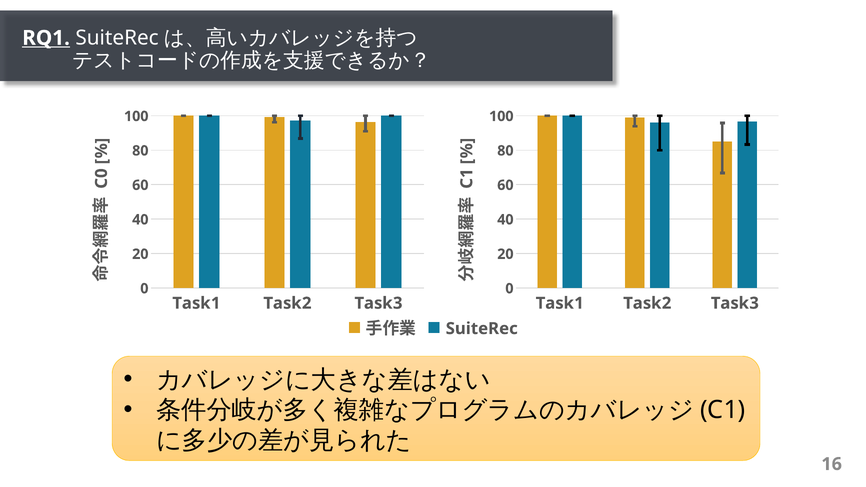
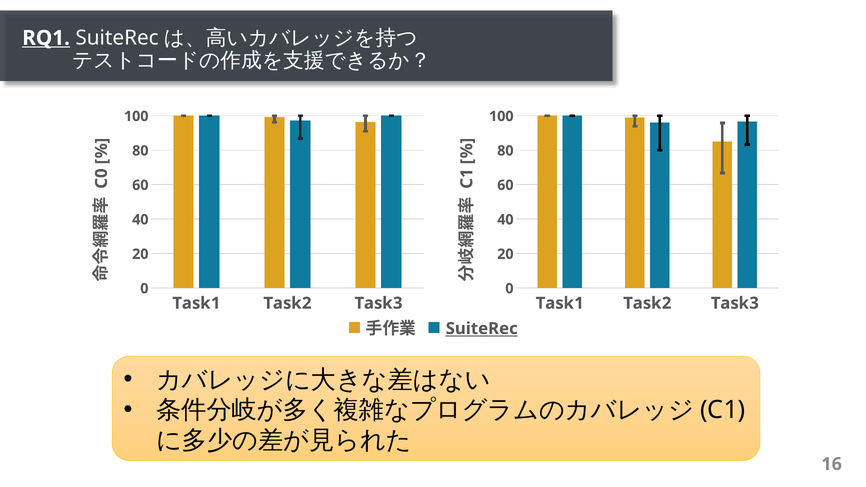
SuiteRec underline: none -> present (482, 329)
